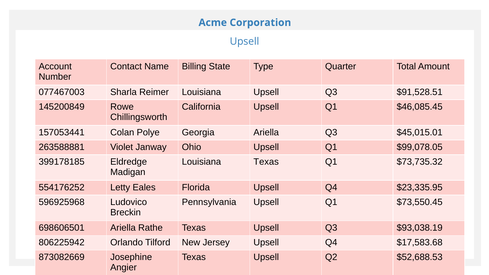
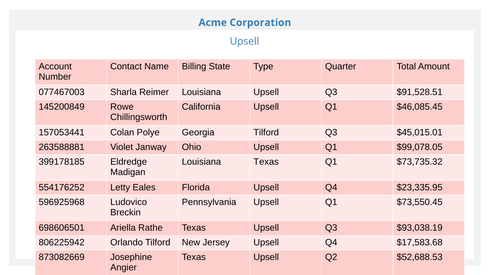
Georgia Ariella: Ariella -> Tilford (266, 132)
